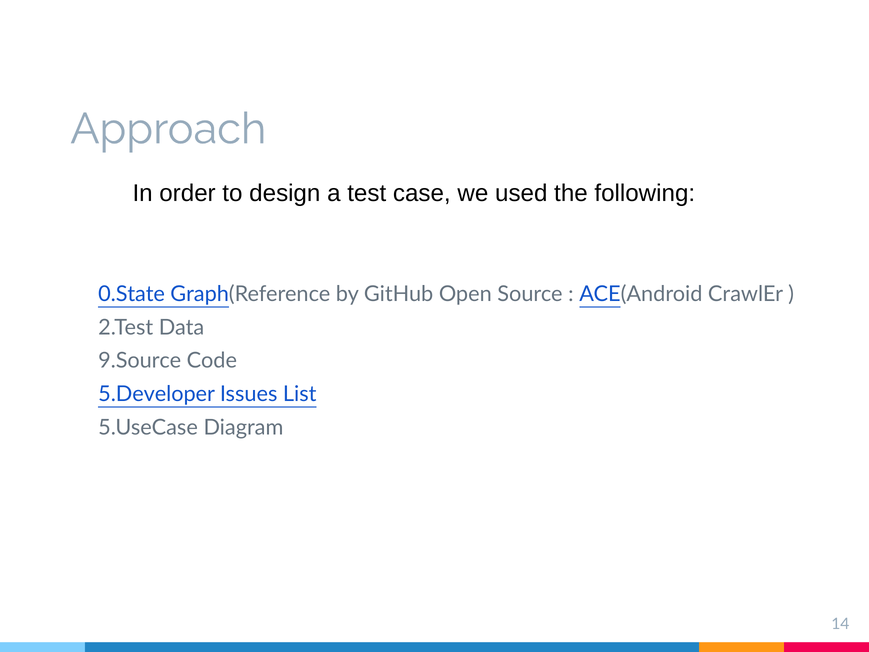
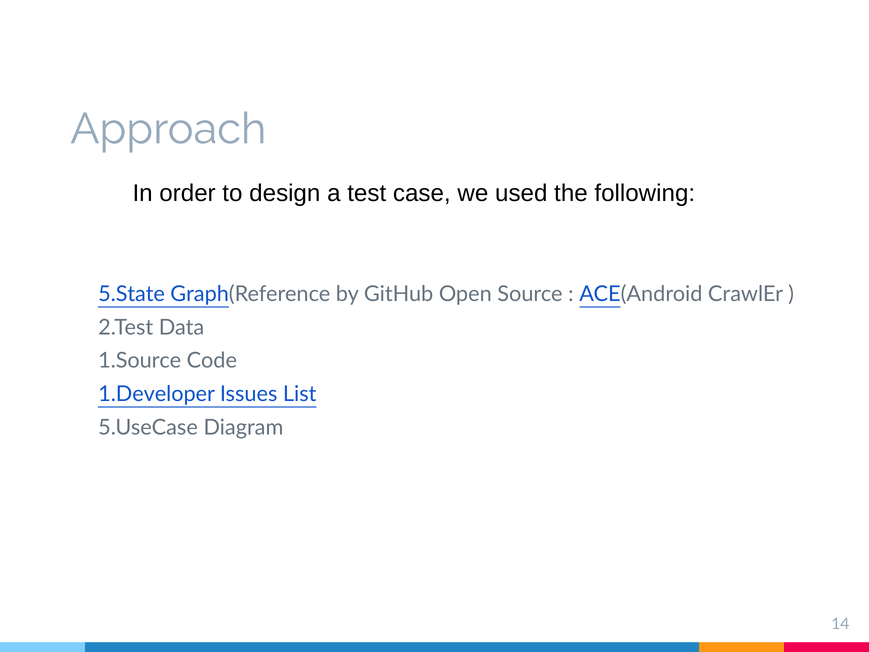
0.State: 0.State -> 5.State (132, 294)
9.Source: 9.Source -> 1.Source (140, 361)
5.Developer: 5.Developer -> 1.Developer (157, 394)
